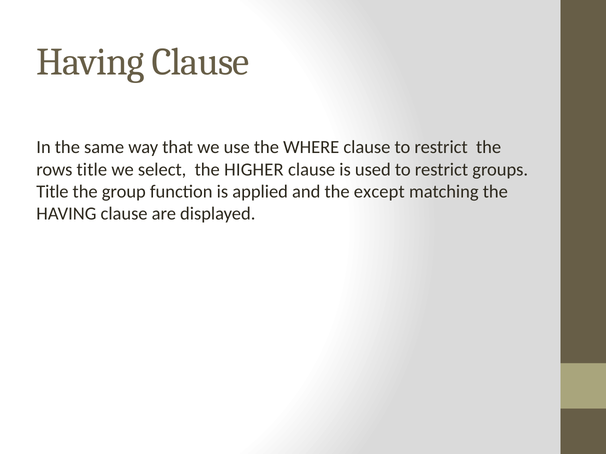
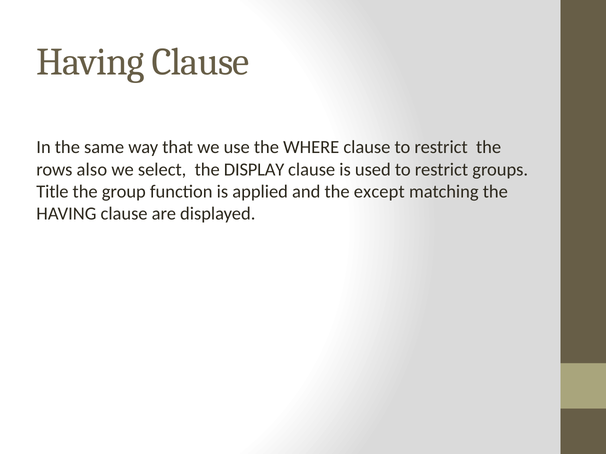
rows title: title -> also (92, 170)
HIGHER: HIGHER -> DISPLAY (254, 170)
